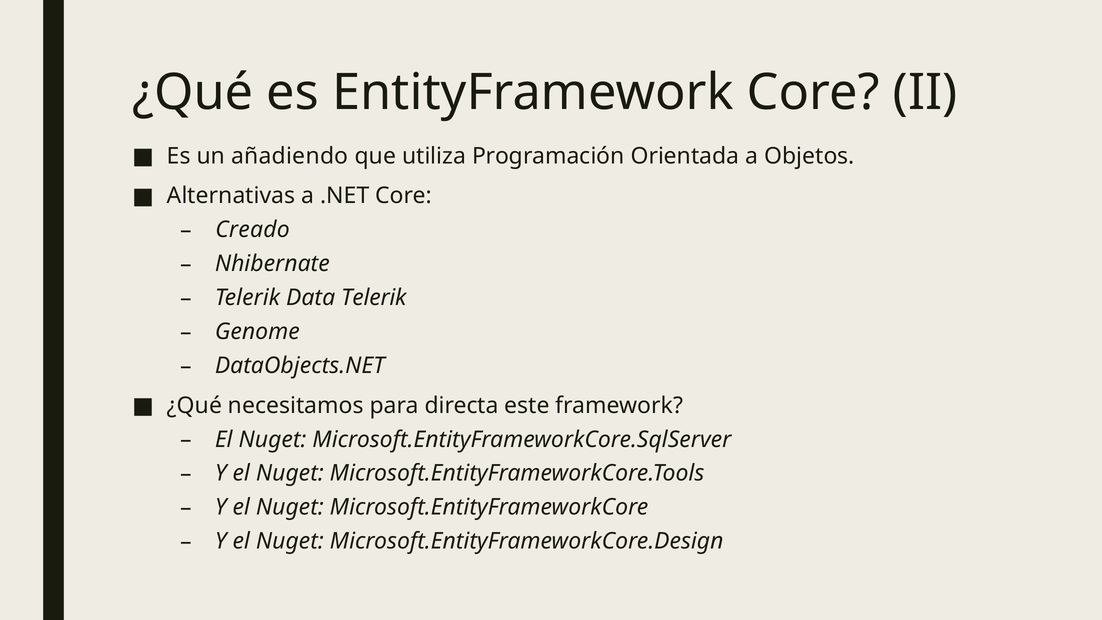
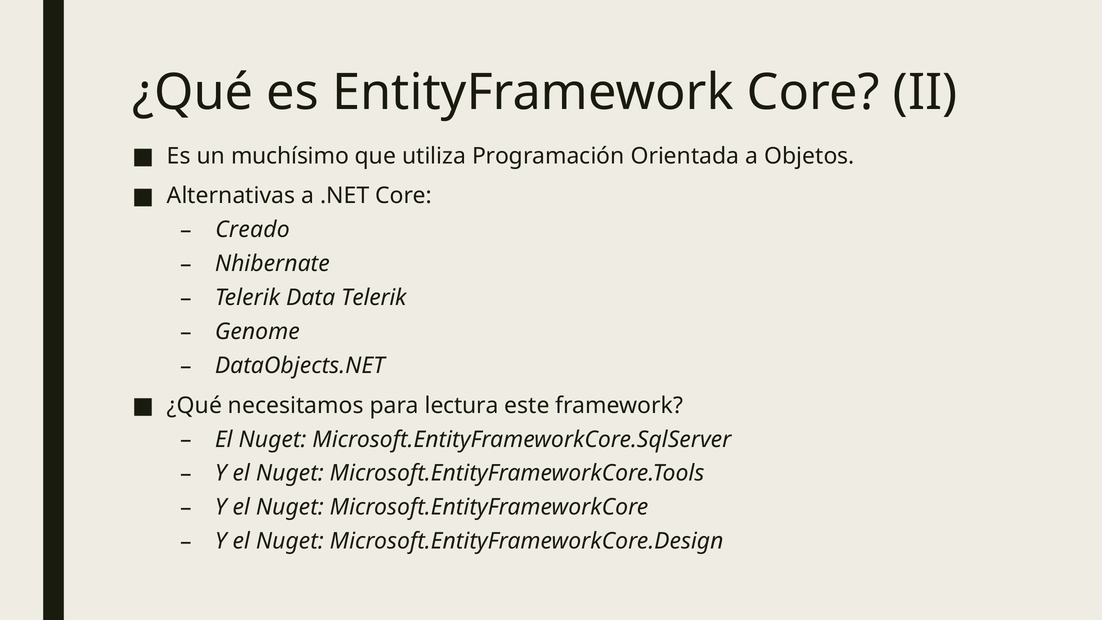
añadiendo: añadiendo -> muchísimo (290, 156)
directa: directa -> lectura (462, 405)
